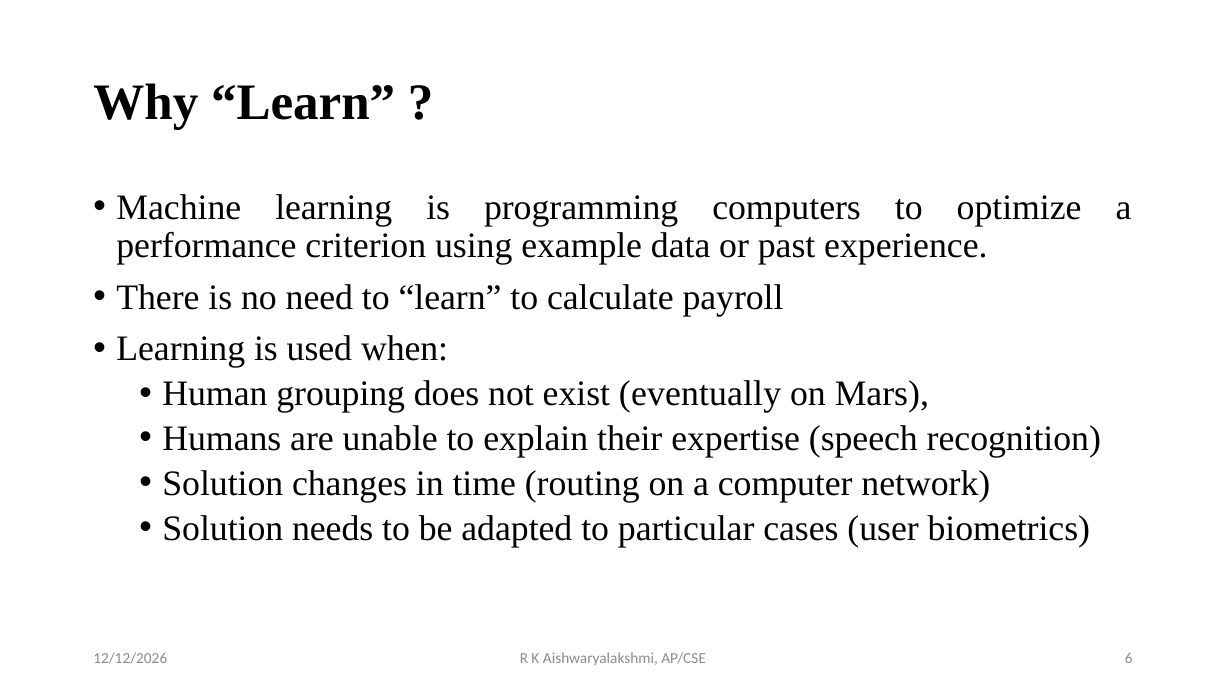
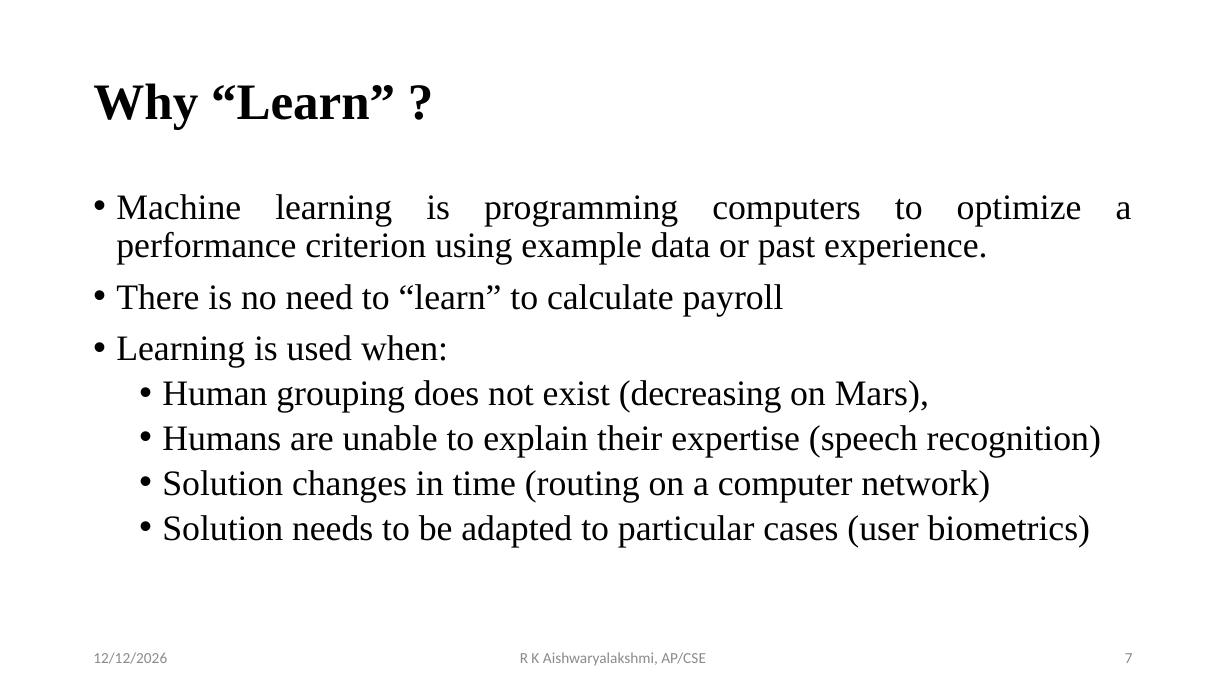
eventually: eventually -> decreasing (700, 393)
6: 6 -> 7 (1129, 658)
